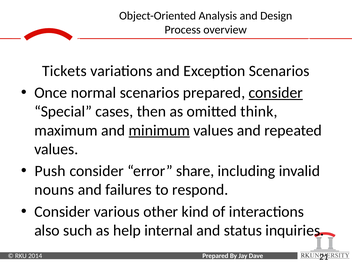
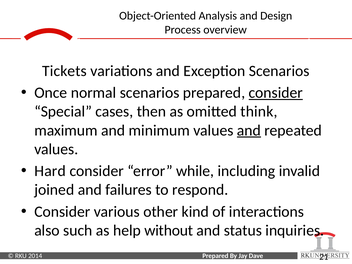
minimum underline: present -> none (159, 130)
and underline: none -> present (249, 130)
Push: Push -> Hard (50, 171)
share: share -> while (195, 171)
nouns: nouns -> joined (54, 190)
internal: internal -> without (169, 230)
